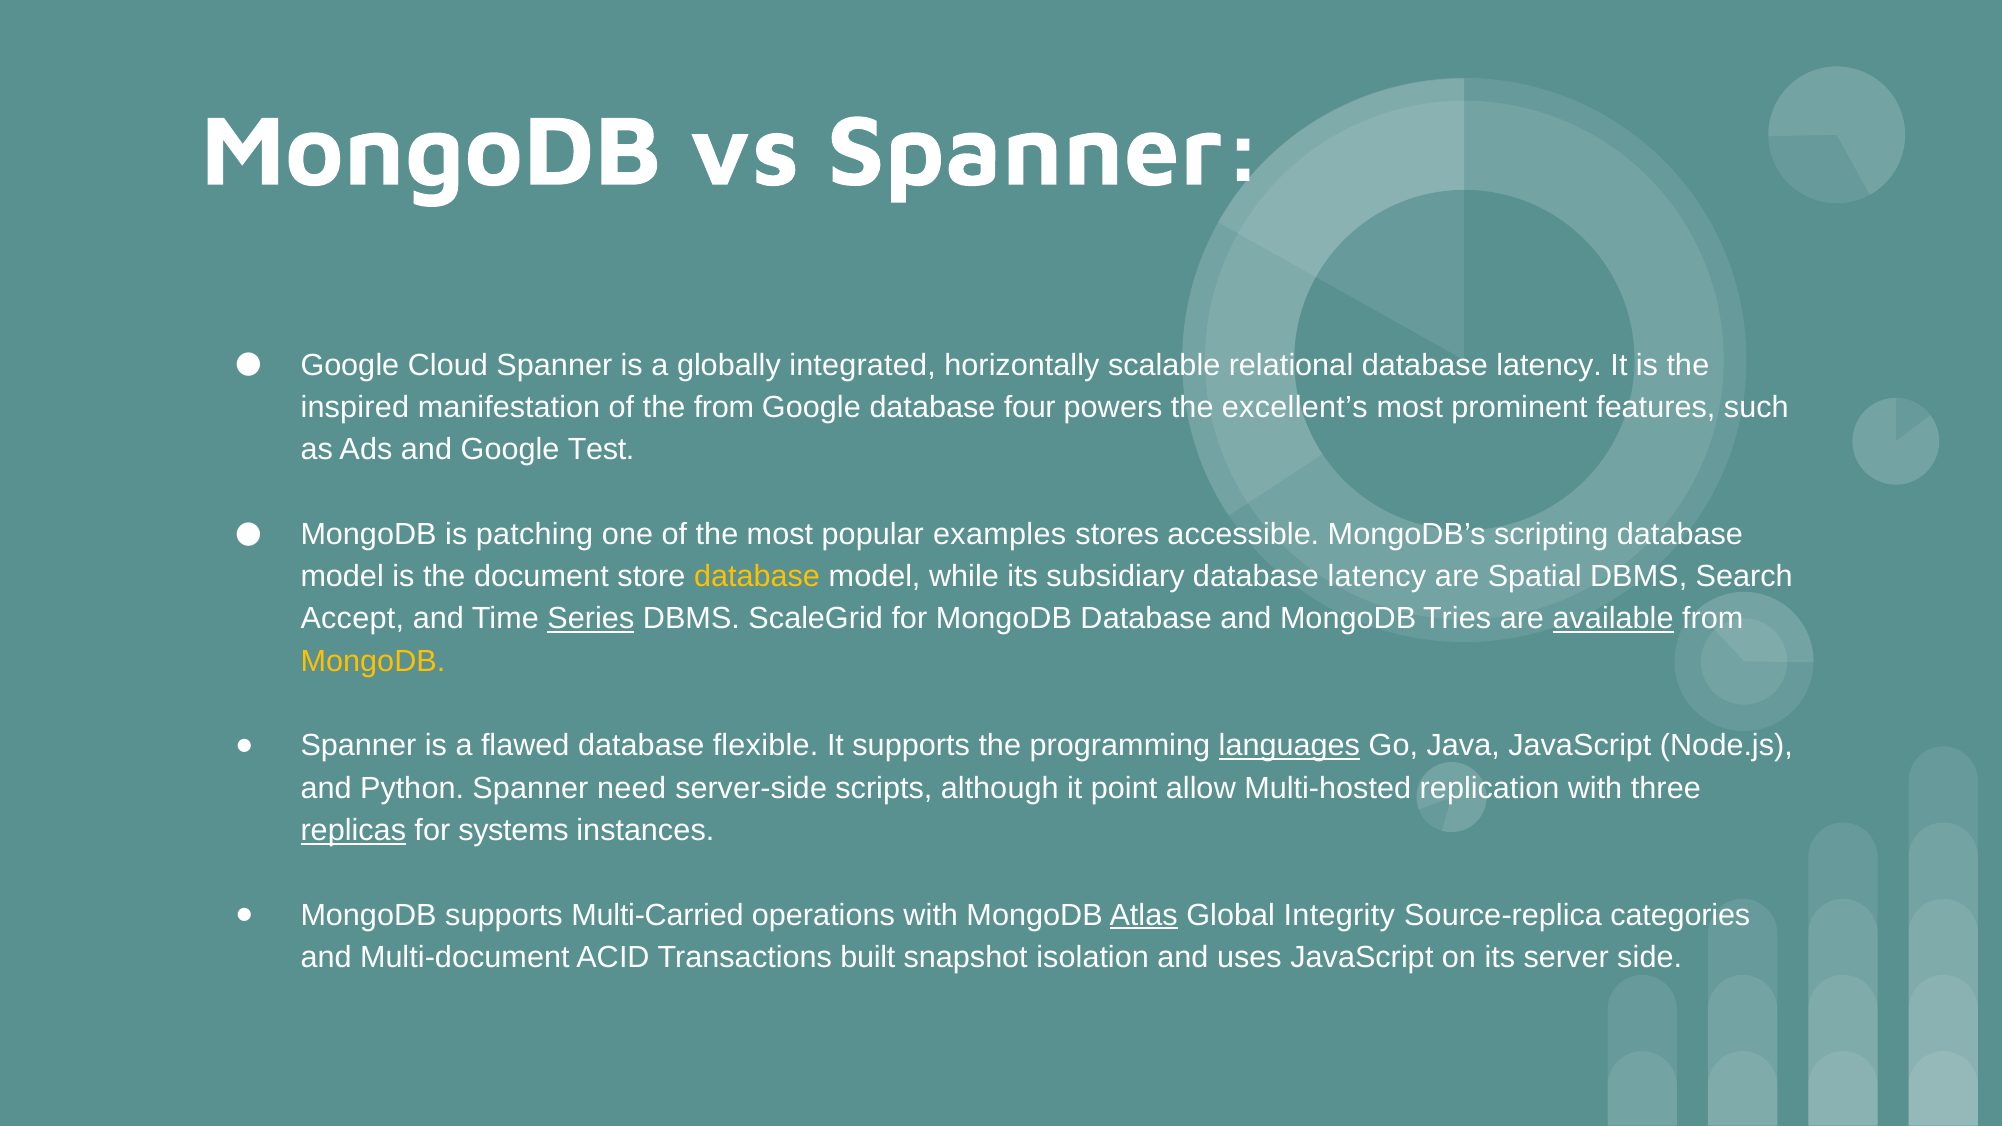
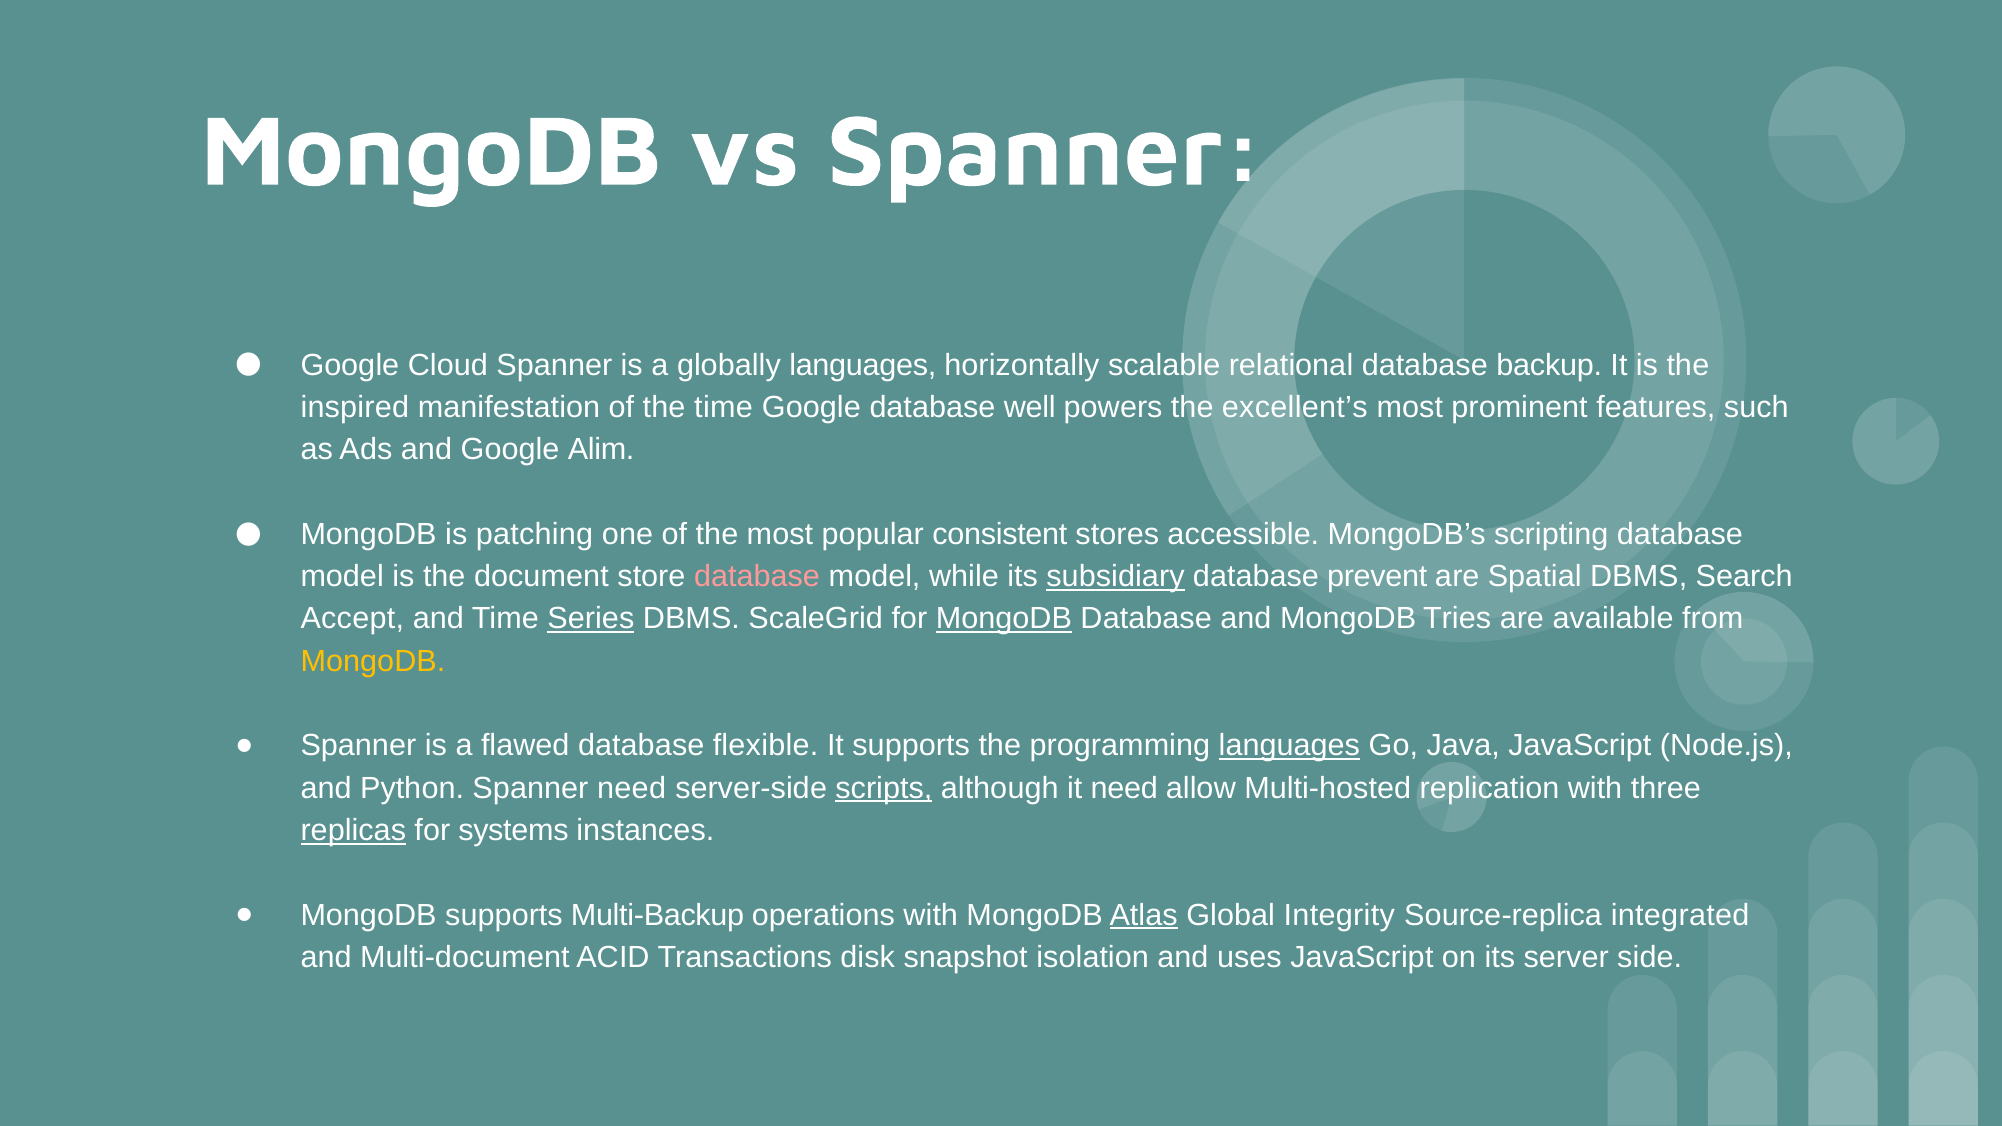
globally integrated: integrated -> languages (863, 365)
relational database latency: latency -> backup (1549, 365)
the from: from -> time (724, 407)
four: four -> well (1030, 407)
Test: Test -> Alim (601, 450)
examples: examples -> consistent (1000, 534)
database colour: yellow -> pink (757, 577)
subsidiary underline: none -> present (1115, 577)
latency: latency -> prevent (1377, 577)
MongoDB underline: none -> present (1004, 619)
available underline: present -> none (1613, 619)
scripts underline: none -> present (884, 788)
it point: point -> need (1124, 788)
Multi-Carried: Multi-Carried -> Multi-Backup (658, 915)
categories: categories -> integrated (1680, 915)
built: built -> disk (868, 958)
